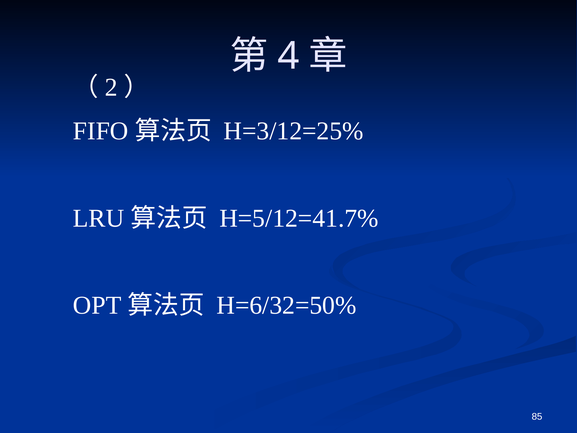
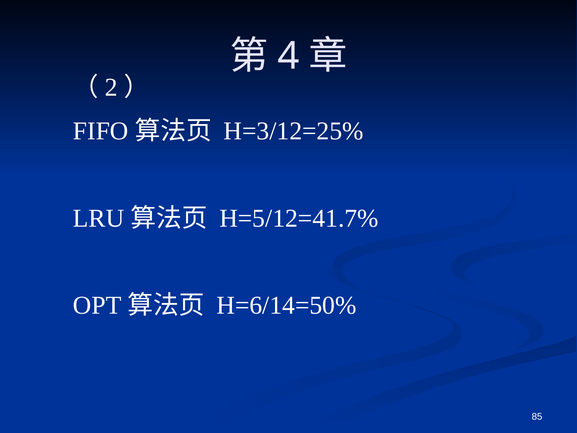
H=6/32=50%: H=6/32=50% -> H=6/14=50% (287, 305)
